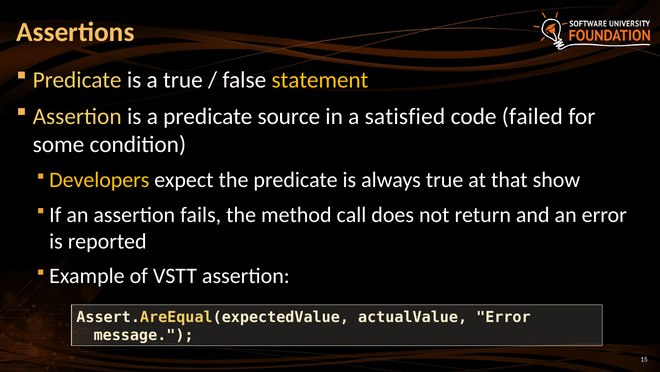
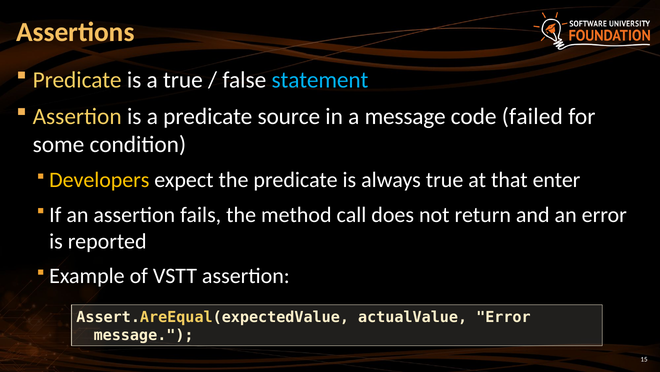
statement colour: yellow -> light blue (320, 80)
a satisfied: satisfied -> message (405, 116)
show: show -> enter (556, 180)
